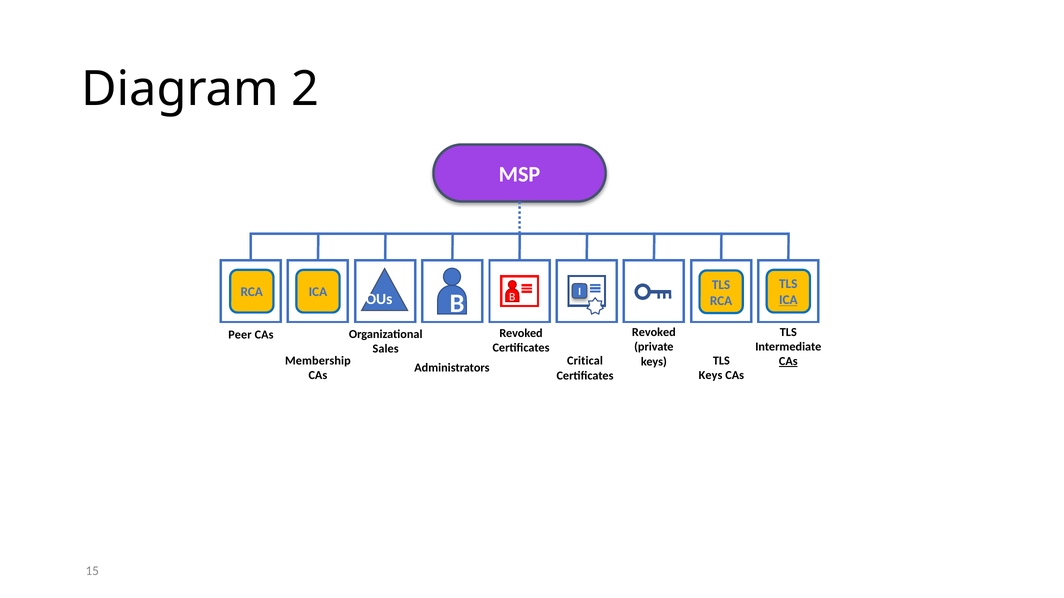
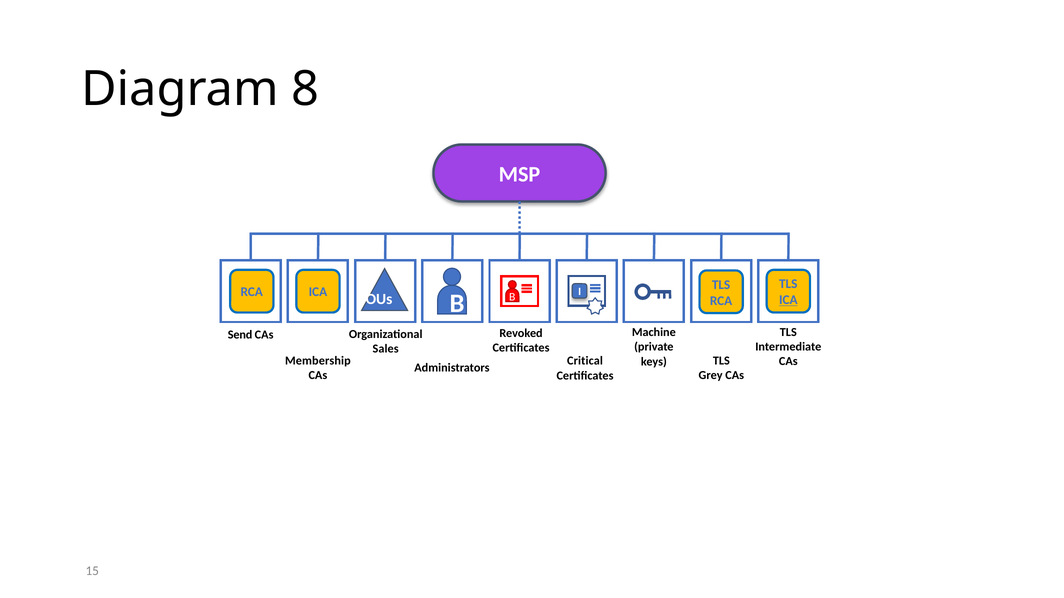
2: 2 -> 8 (305, 89)
Revoked: Revoked -> Machine (654, 333)
Peer: Peer -> Send (240, 335)
CAs underline: present -> none (788, 362)
Keys: Keys -> Grey (711, 375)
